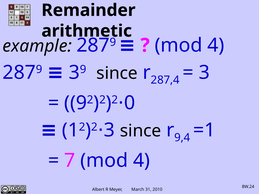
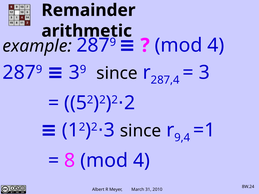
9: 9 -> 5 (76, 103)
0: 0 -> 2 (130, 103)
7: 7 -> 8 (70, 161)
